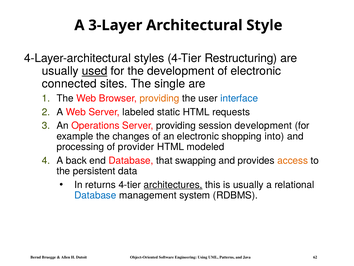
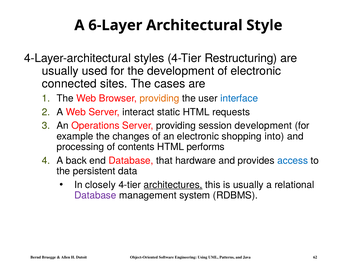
3-Layer: 3-Layer -> 6-Layer (115, 25)
used underline: present -> none (95, 71)
single: single -> cases (170, 84)
labeled: labeled -> interact (138, 112)
provider: provider -> contents (136, 147)
modeled: modeled -> performs (206, 147)
swapping: swapping -> hardware (196, 160)
access colour: orange -> blue (293, 160)
returns: returns -> closely (100, 184)
Database colour: blue -> purple (95, 195)
